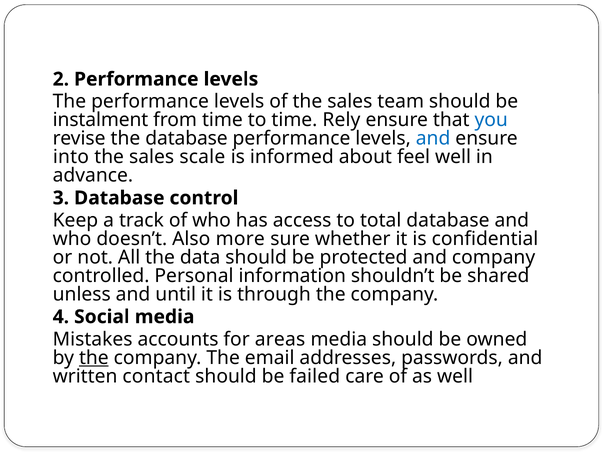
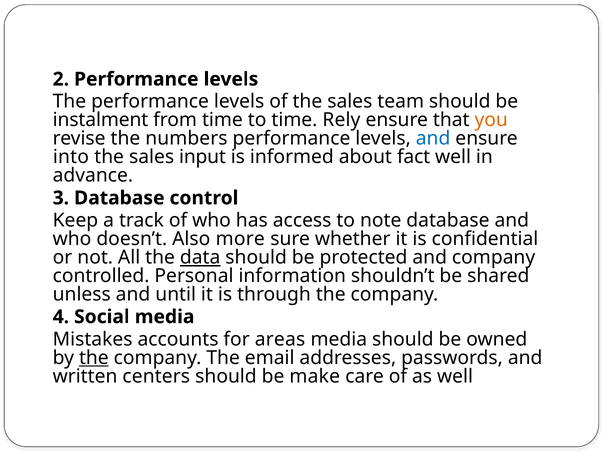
you colour: blue -> orange (491, 120)
the database: database -> numbers (186, 138)
scale: scale -> input (203, 157)
feel: feel -> fact (414, 157)
total: total -> note (381, 220)
data underline: none -> present (200, 257)
contact: contact -> centers (156, 376)
failed: failed -> make (315, 376)
